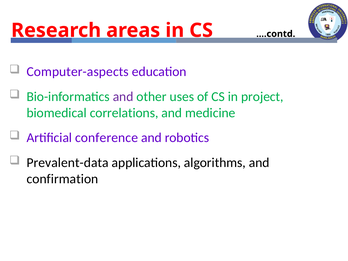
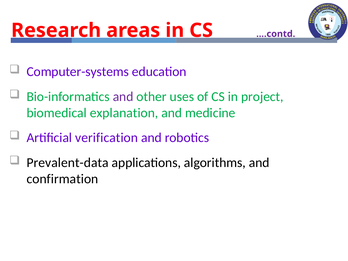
....contd colour: black -> purple (276, 34)
Computer-aspects: Computer-aspects -> Computer-systems (78, 72)
correlations: correlations -> explanation (124, 113)
conference: conference -> verification (107, 138)
